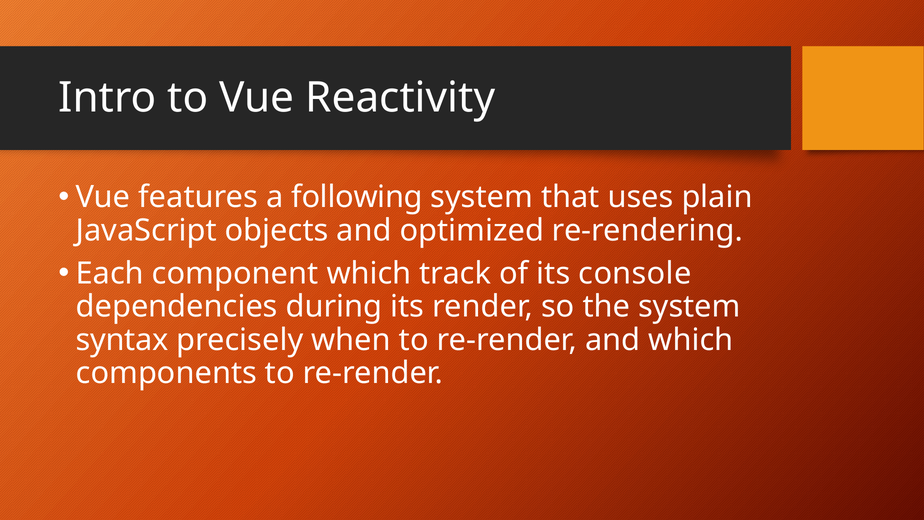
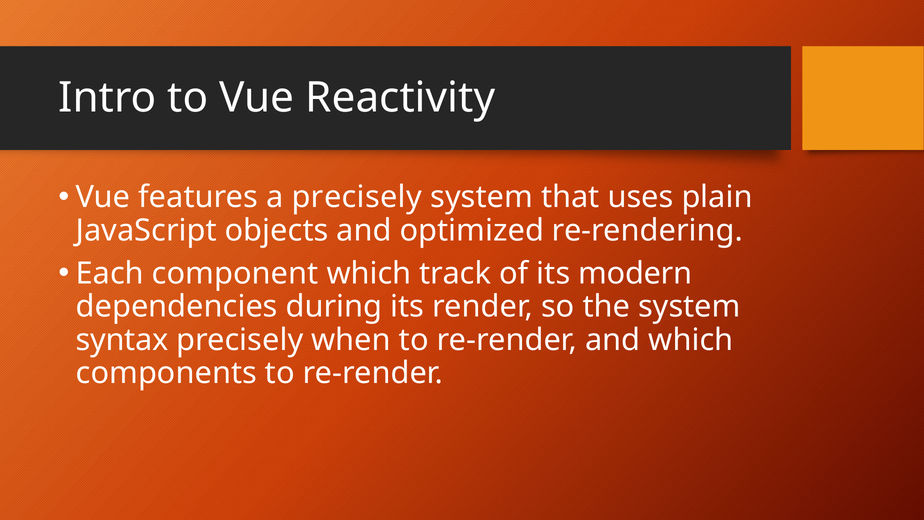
a following: following -> precisely (357, 197)
console: console -> modern (635, 273)
